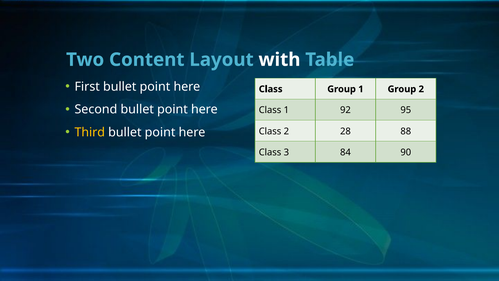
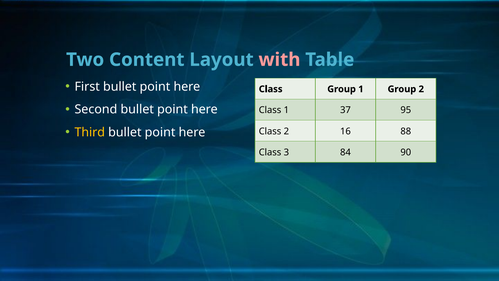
with colour: white -> pink (279, 60)
92: 92 -> 37 (345, 110)
28: 28 -> 16 (345, 131)
